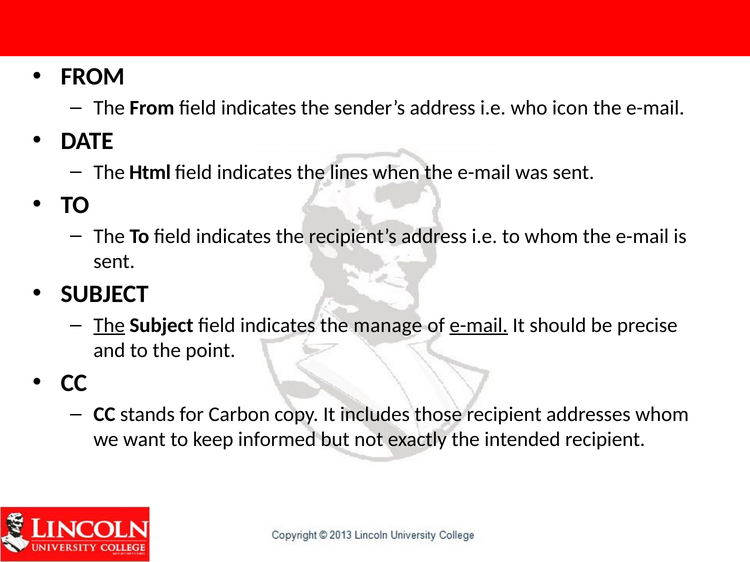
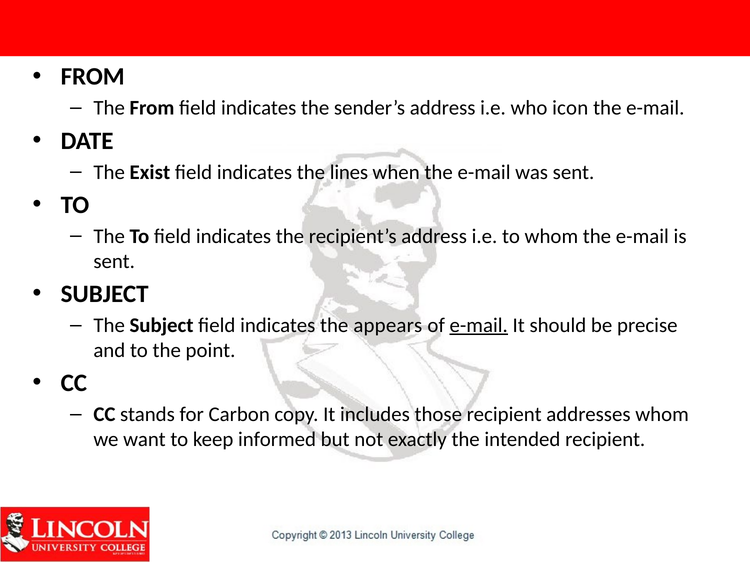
Html: Html -> Exist (150, 172)
The underline: present -> none (109, 326)
manage: manage -> appears (388, 326)
